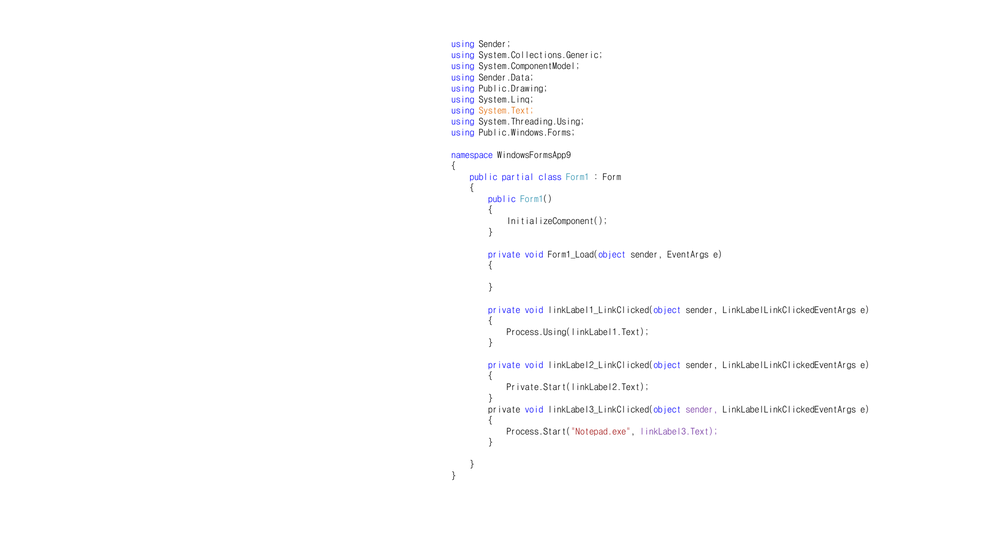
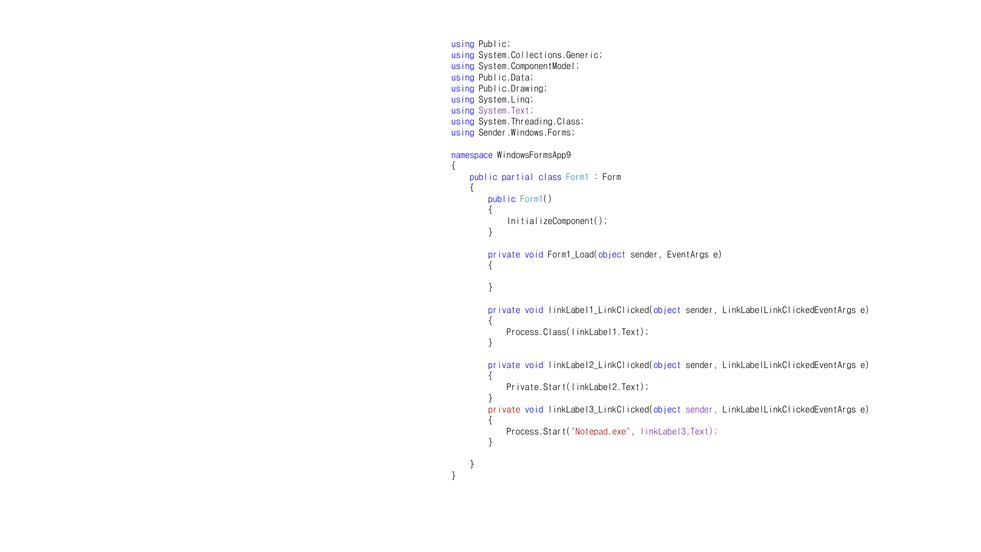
using Sender: Sender -> Public (495, 44)
Sender.Data: Sender.Data -> Public.Data (506, 77)
System.Text colour: orange -> purple (506, 111)
System.Threading.Using: System.Threading.Using -> System.Threading.Class (532, 122)
Public.Windows.Forms: Public.Windows.Forms -> Sender.Windows.Forms (527, 133)
Process.Using(linkLabel1.Text: Process.Using(linkLabel1.Text -> Process.Class(linkLabel1.Text (578, 332)
private colour: black -> red (504, 409)
